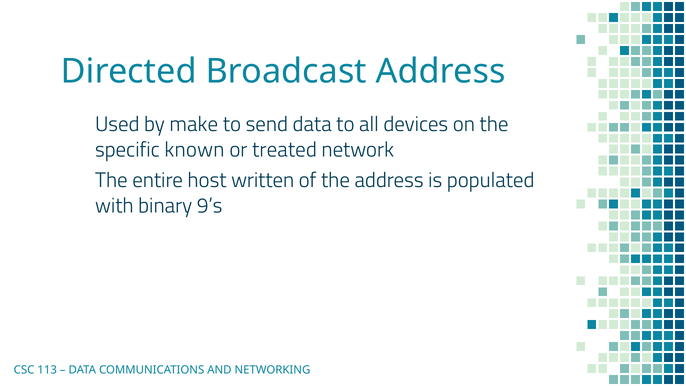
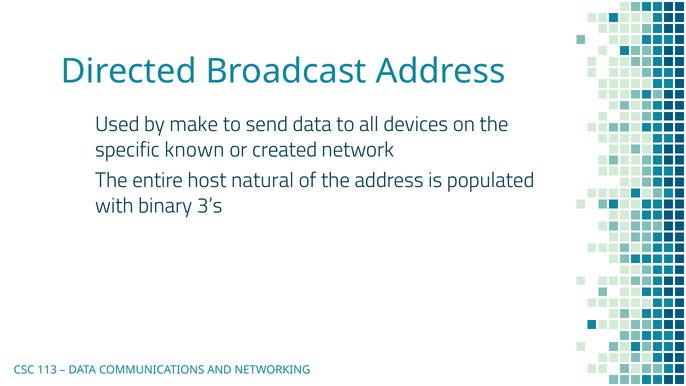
treated: treated -> created (285, 150)
written: written -> natural (263, 180)
9’s: 9’s -> 3’s (210, 206)
